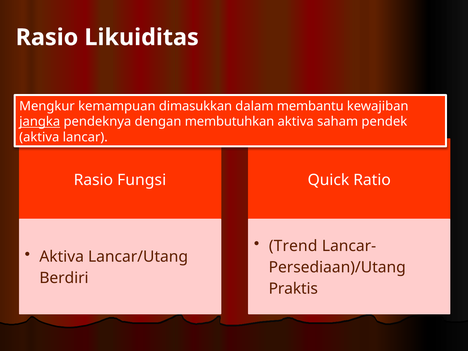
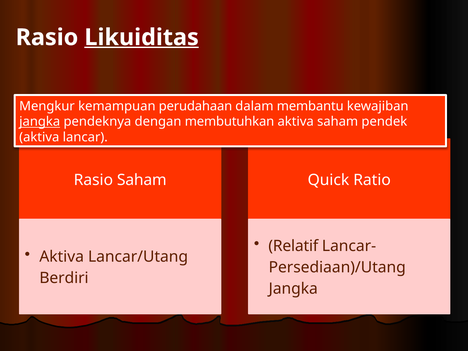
Likuiditas underline: none -> present (142, 37)
dimasukkan: dimasukkan -> perudahaan (196, 106)
Rasio Fungsi: Fungsi -> Saham (142, 180)
Trend: Trend -> Relatif (293, 246)
Praktis: Praktis -> Jangka (293, 289)
